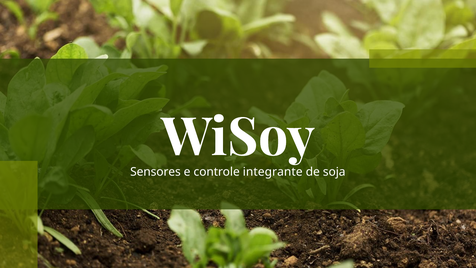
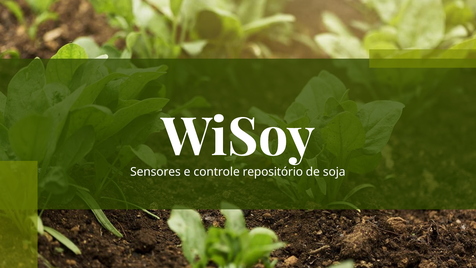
integrante: integrante -> repositório (273, 172)
